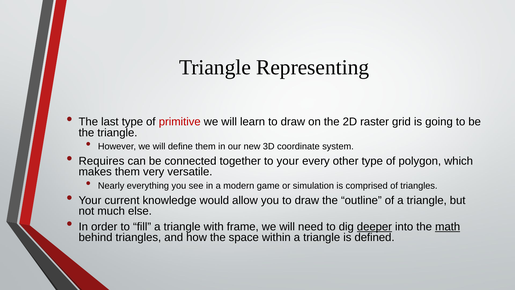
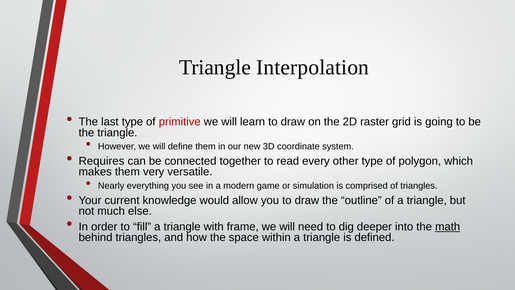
Representing: Representing -> Interpolation (313, 67)
to your: your -> read (288, 161)
deeper underline: present -> none (374, 226)
